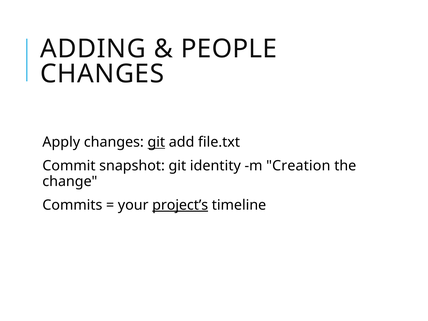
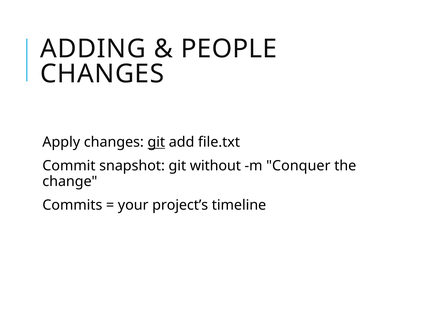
identity: identity -> without (215, 166)
Creation: Creation -> Conquer (298, 166)
project’s underline: present -> none (180, 205)
